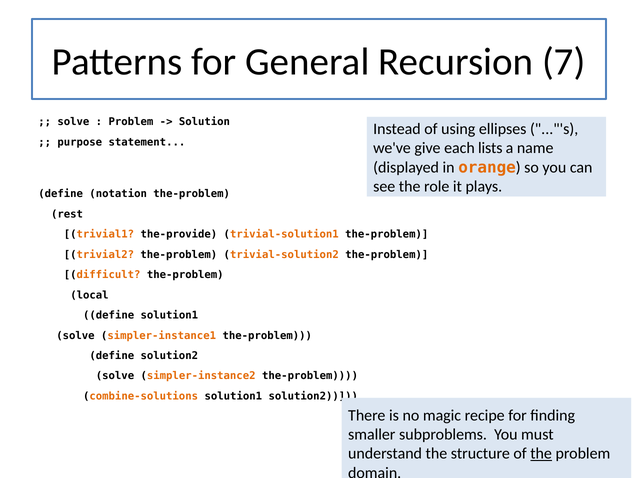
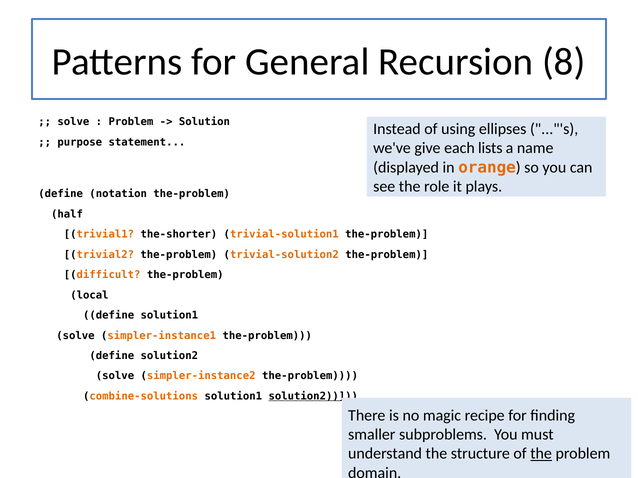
7: 7 -> 8 (564, 62)
rest: rest -> half (67, 214)
the-provide: the-provide -> the-shorter (179, 235)
solution2 underline: none -> present (313, 397)
